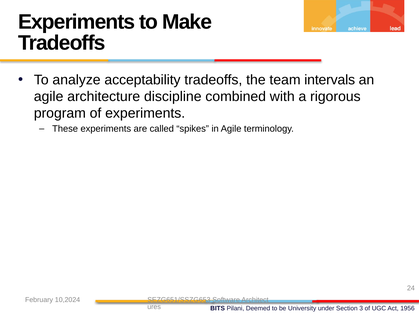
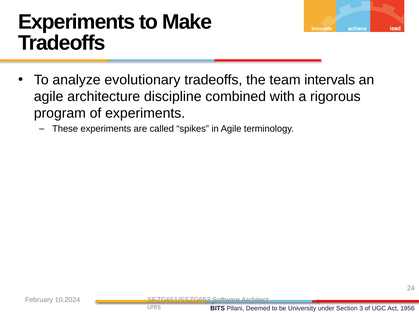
acceptability: acceptability -> evolutionary (142, 80)
